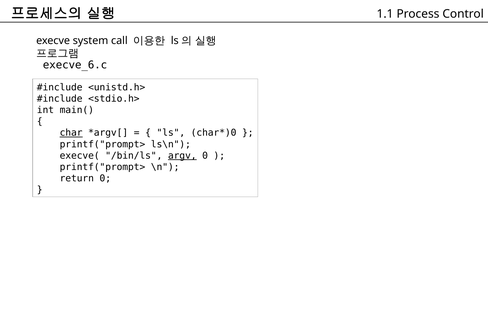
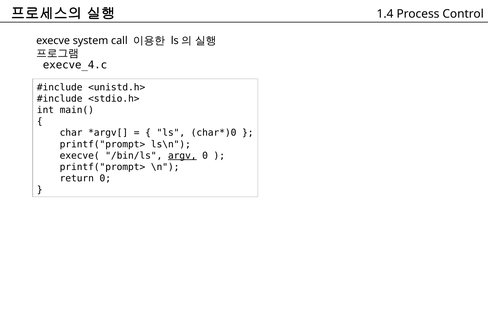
1.1: 1.1 -> 1.4 (385, 14)
execve_6.c: execve_6.c -> execve_4.c (75, 65)
char underline: present -> none (71, 133)
